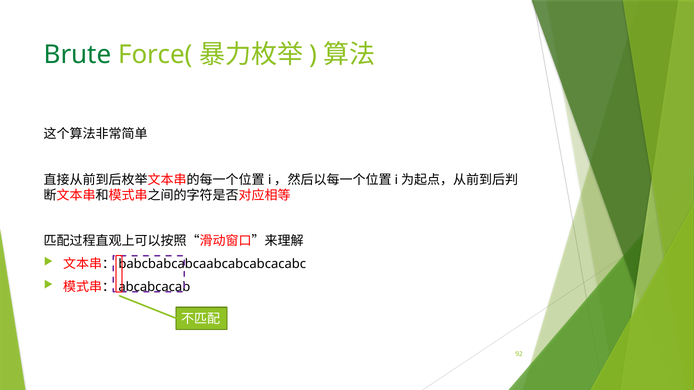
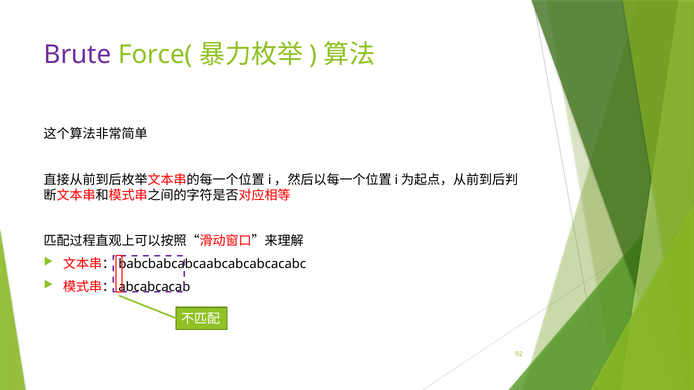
Brute colour: green -> purple (78, 55)
